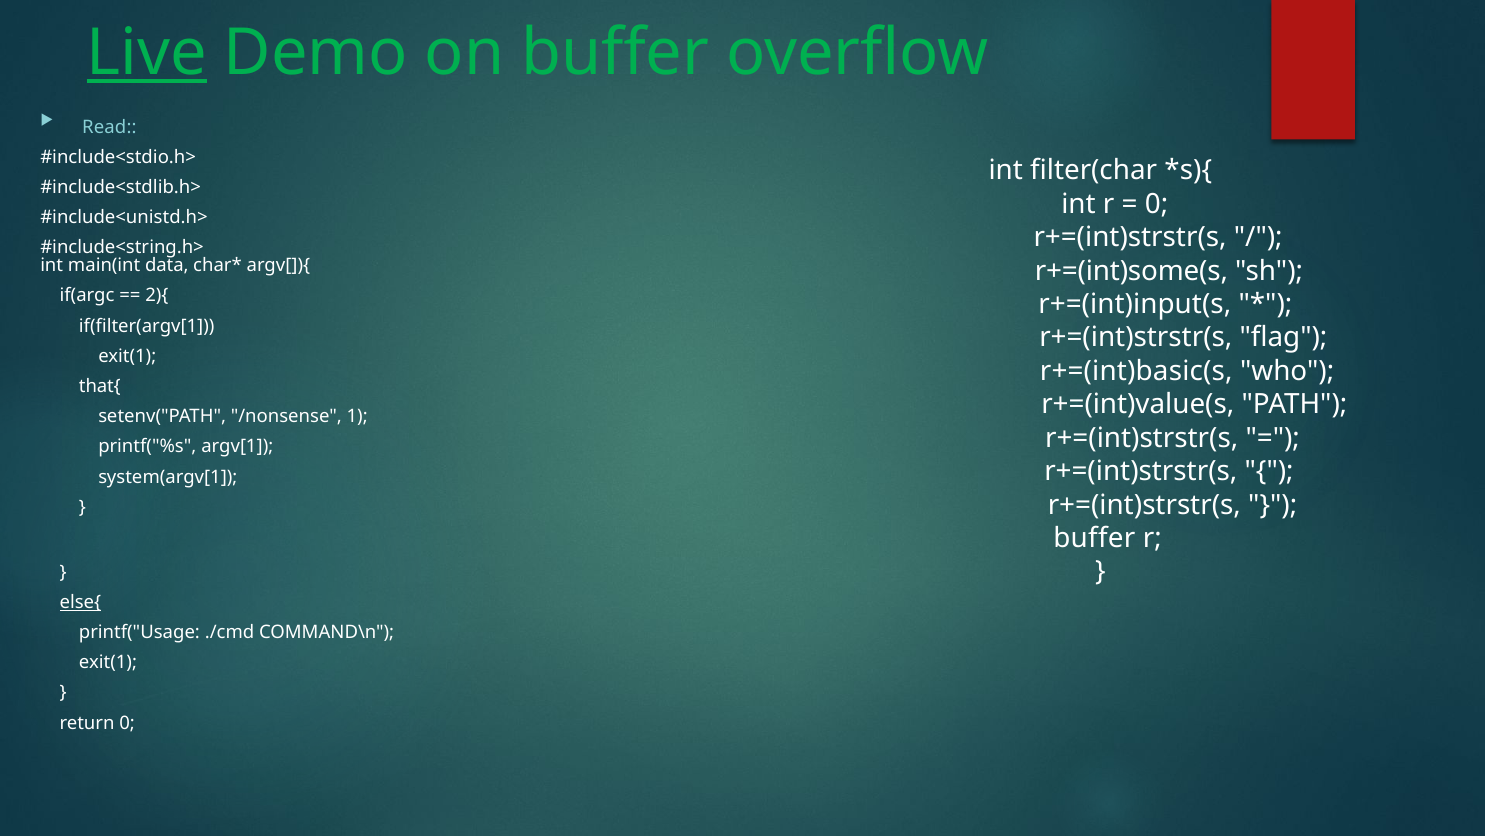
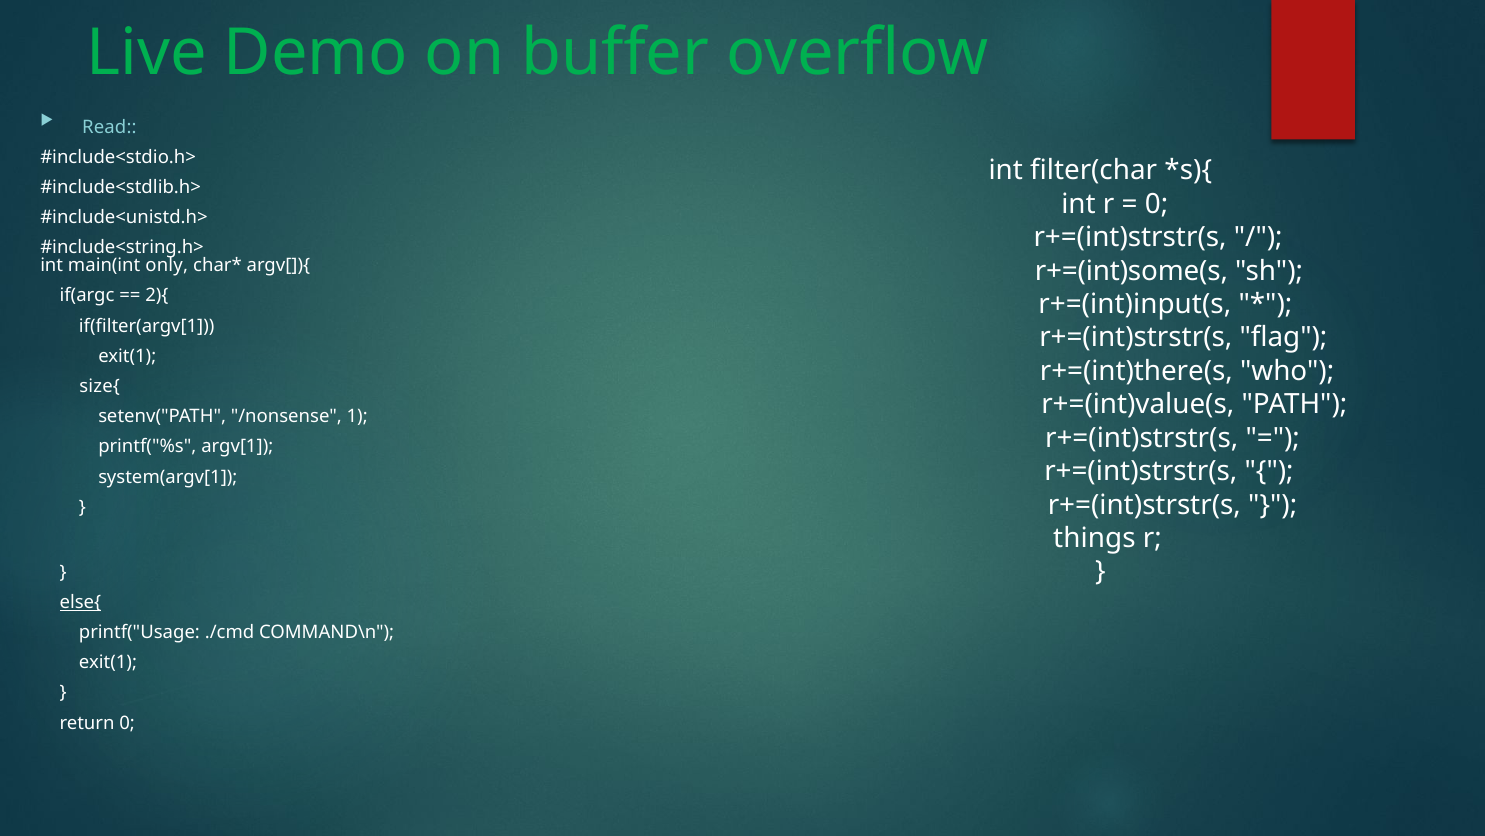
Live underline: present -> none (147, 53)
data: data -> only (167, 265)
r+=(int)basic(s: r+=(int)basic(s -> r+=(int)there(s (1136, 371)
that{: that{ -> size{ (100, 386)
buffer: buffer -> things (1094, 538)
